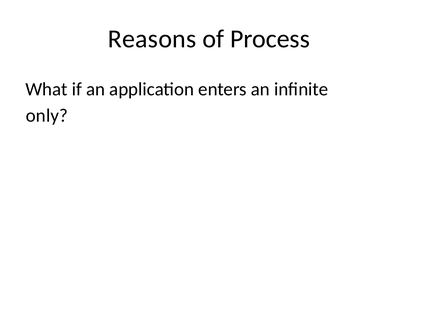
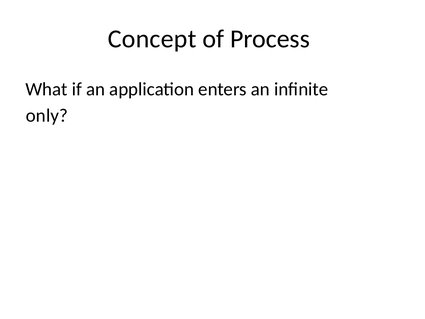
Reasons: Reasons -> Concept (152, 39)
